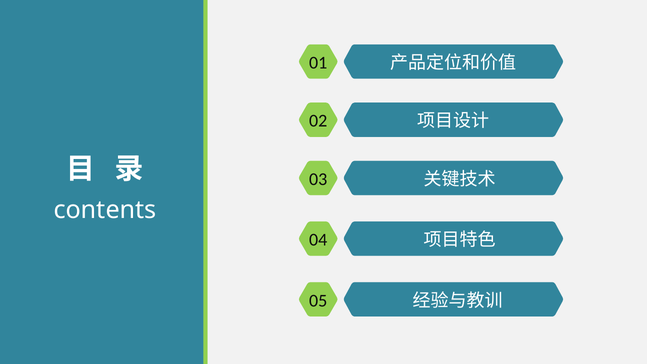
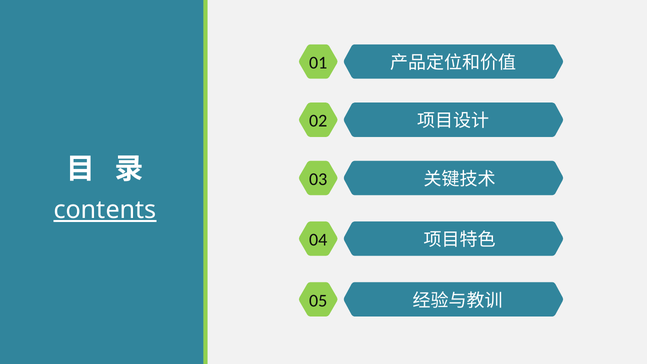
contents underline: none -> present (105, 210)
